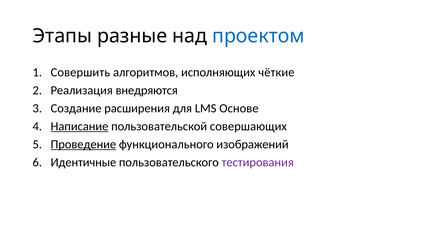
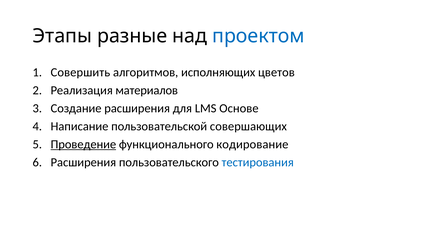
чёткие: чёткие -> цветов (276, 72)
внедряются: внедряются -> материалов (147, 90)
Написание underline: present -> none (80, 126)
изображений: изображений -> кодирование (252, 144)
Идентичные: Идентичные -> Расширения (83, 162)
тестирования colour: purple -> blue (258, 162)
